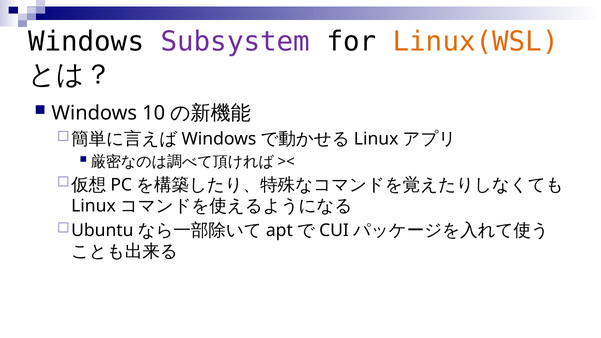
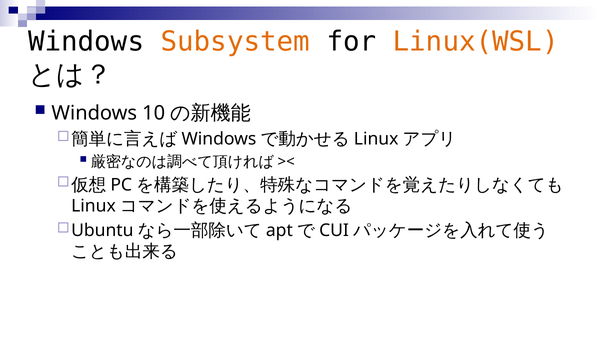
Subsystem colour: purple -> orange (235, 42)
